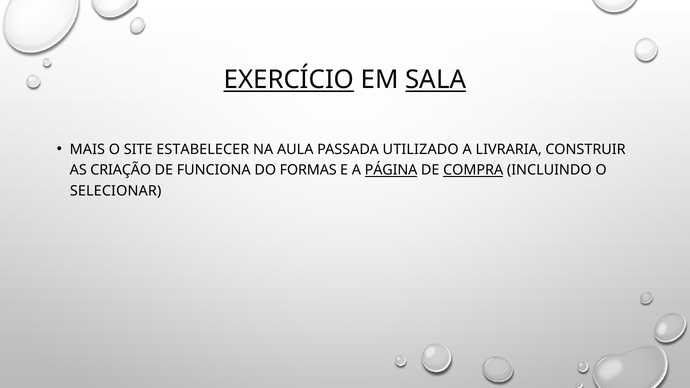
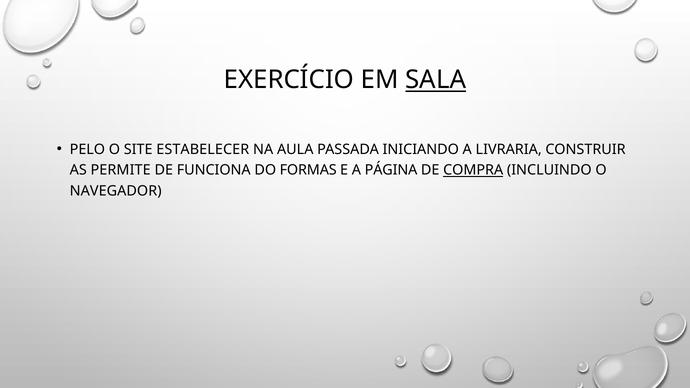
EXERCÍCIO underline: present -> none (289, 80)
MAIS: MAIS -> PELO (87, 150)
UTILIZADO: UTILIZADO -> INICIANDO (421, 150)
CRIAÇÃO: CRIAÇÃO -> PERMITE (121, 170)
PÁGINA underline: present -> none (391, 170)
SELECIONAR: SELECIONAR -> NAVEGADOR (116, 191)
